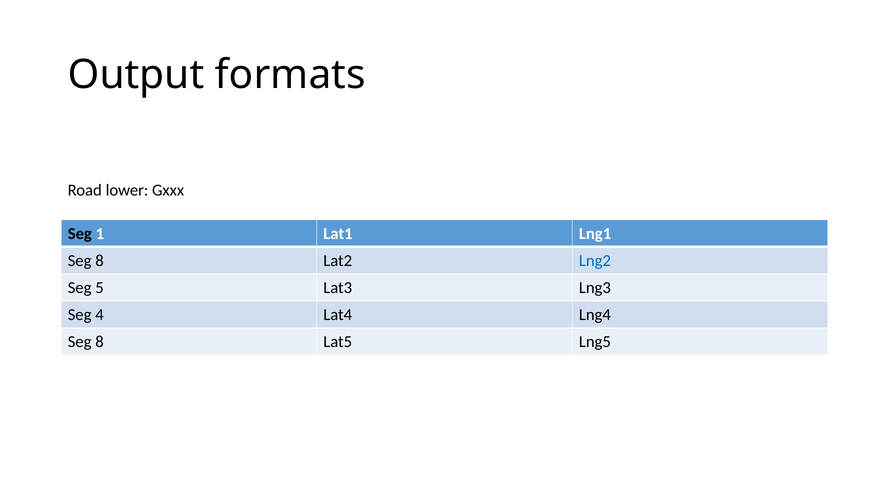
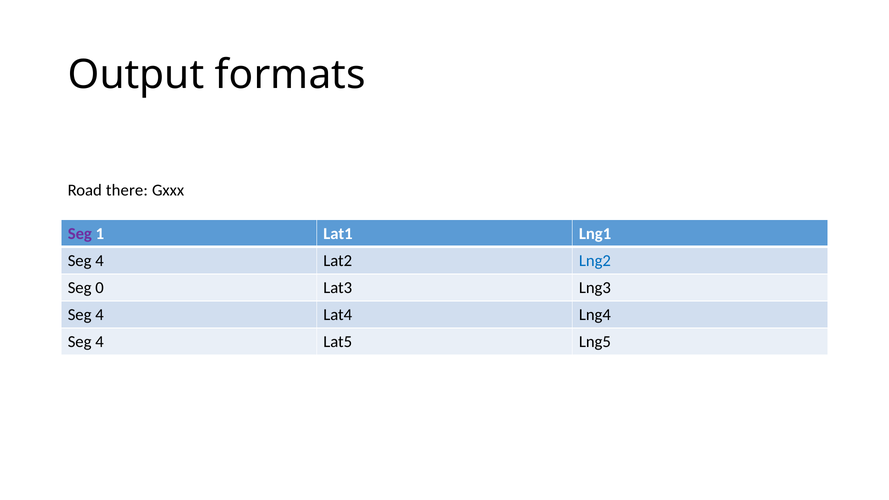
lower: lower -> there (127, 191)
Seg colour: black -> purple (80, 234)
8: 8 -> 4 (100, 261)
5: 5 -> 0 (100, 288)
8: 8 -> 4 (100, 342)
